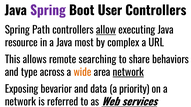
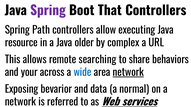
User: User -> That (110, 11)
allow underline: present -> none (106, 30)
most: most -> older (84, 43)
type: type -> your (29, 73)
wide colour: orange -> blue (82, 73)
priority: priority -> normal (134, 90)
